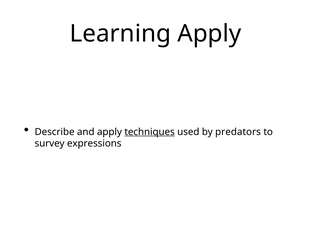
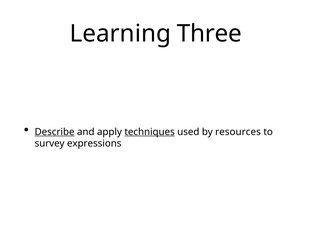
Learning Apply: Apply -> Three (209, 34)
Describe underline: none -> present (55, 132)
predators: predators -> resources (238, 132)
